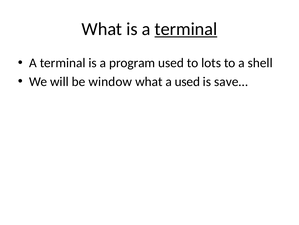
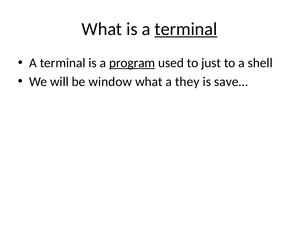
program underline: none -> present (132, 63)
lots: lots -> just (211, 63)
a used: used -> they (187, 81)
